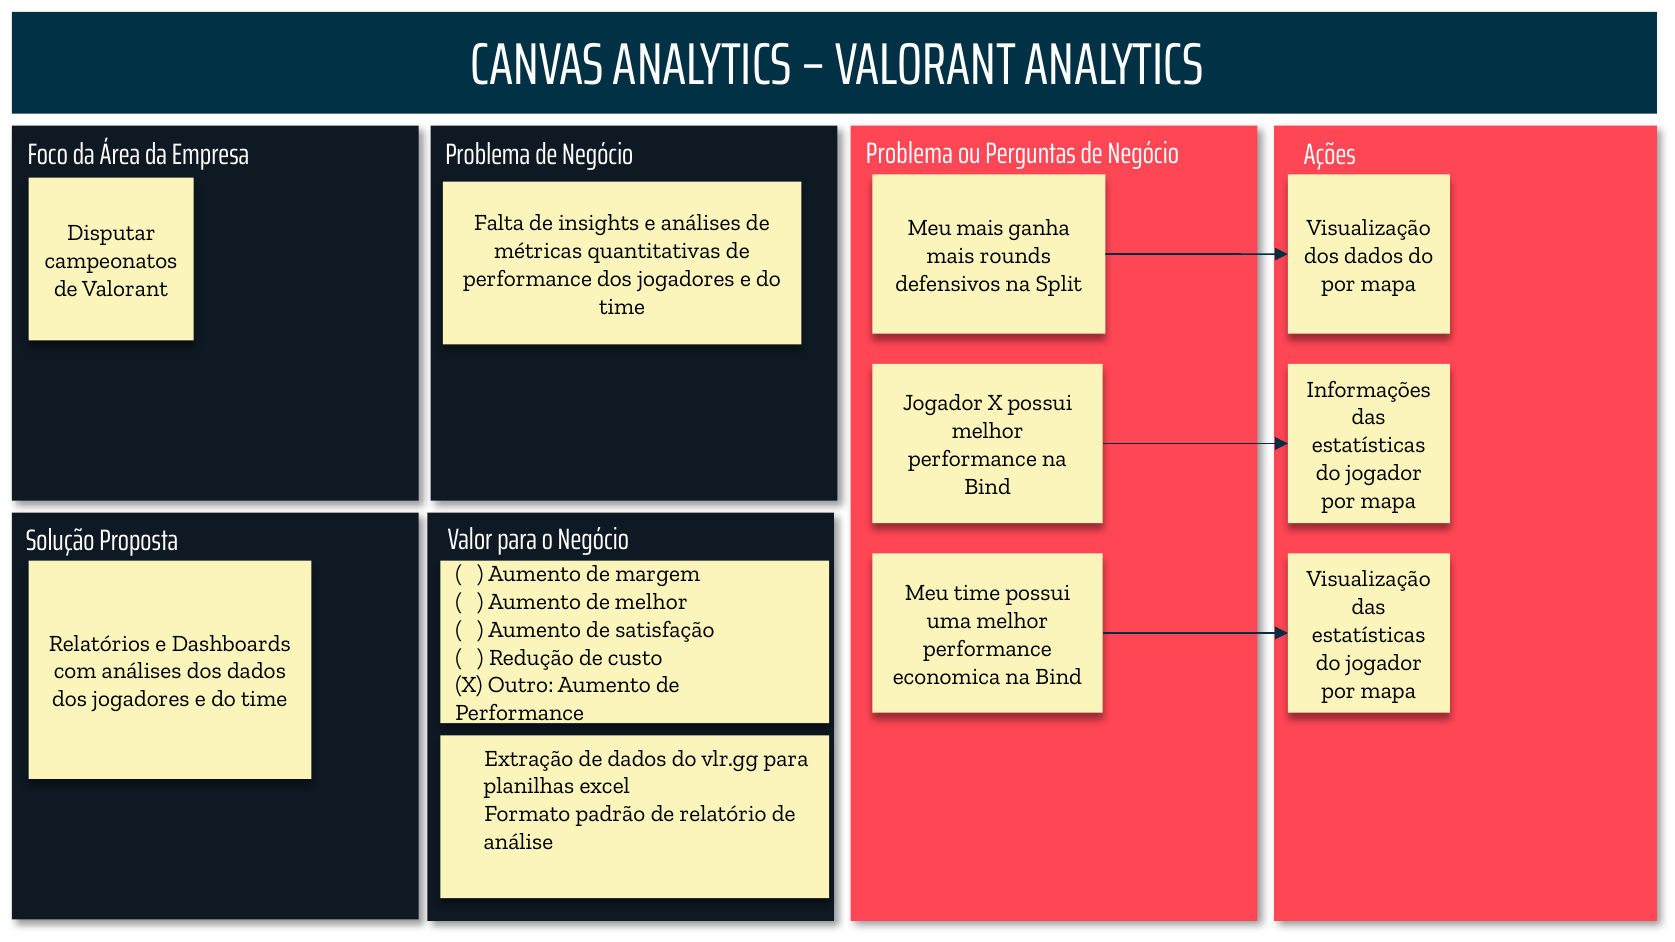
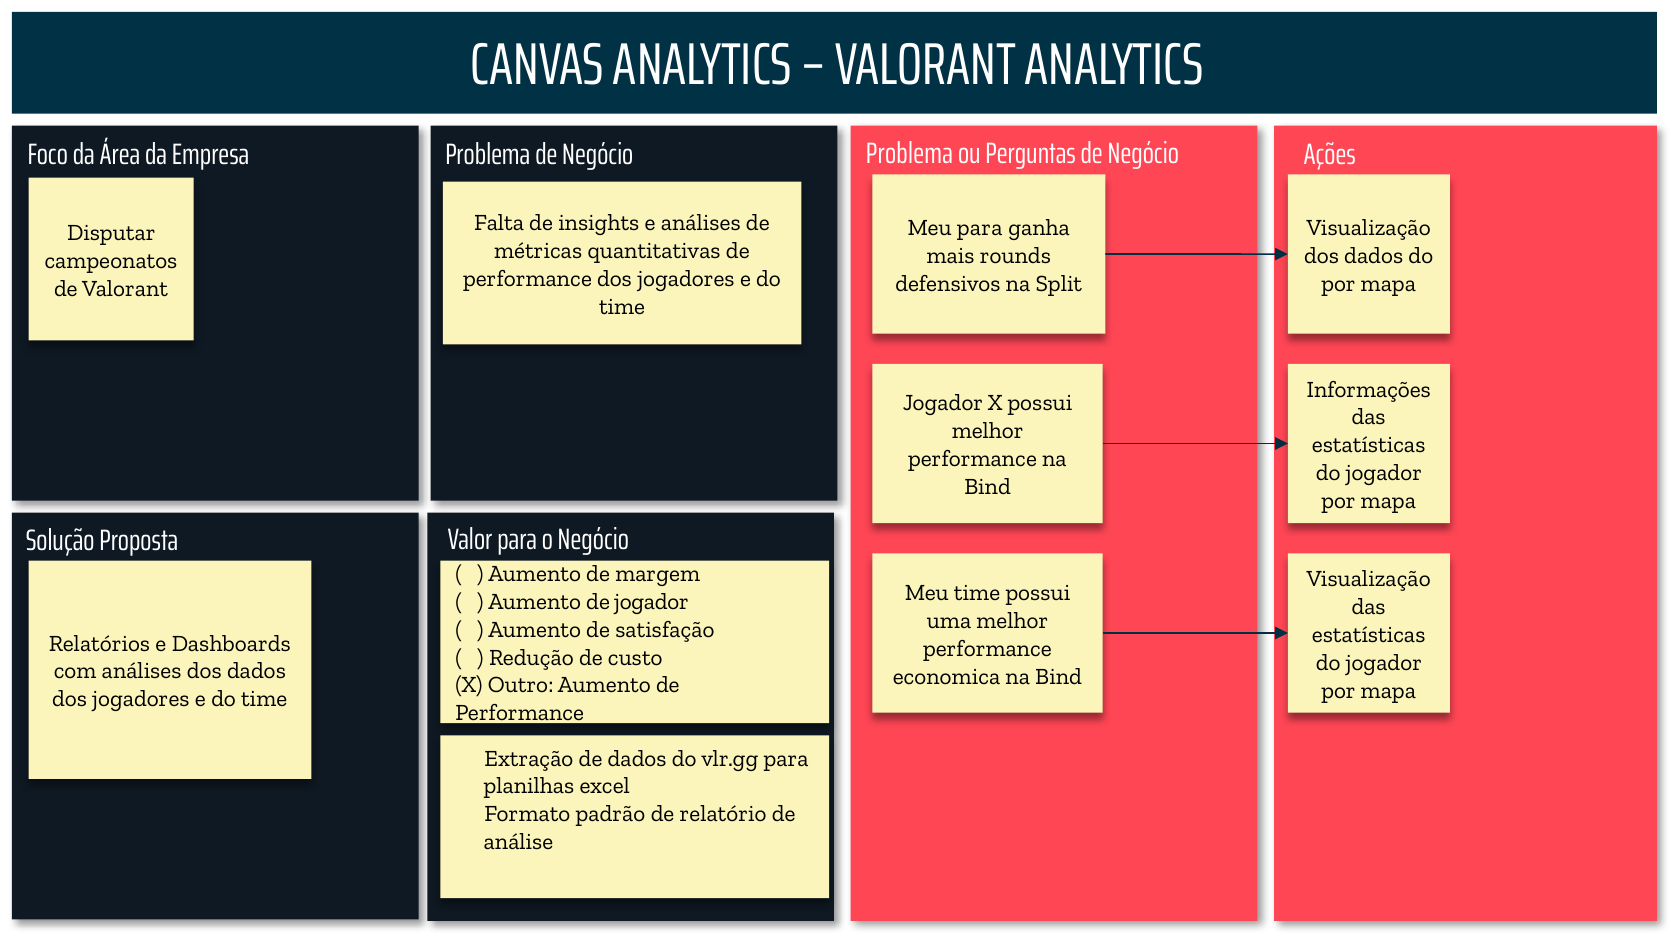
Meu mais: mais -> para (980, 228)
de melhor: melhor -> jogador (652, 602)
